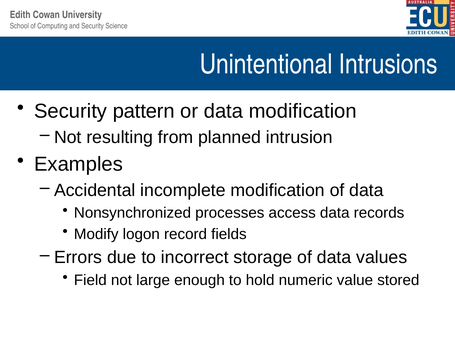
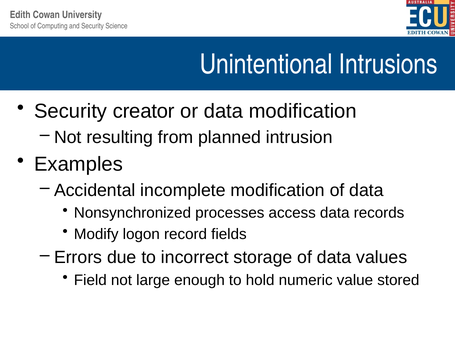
pattern: pattern -> creator (144, 111)
